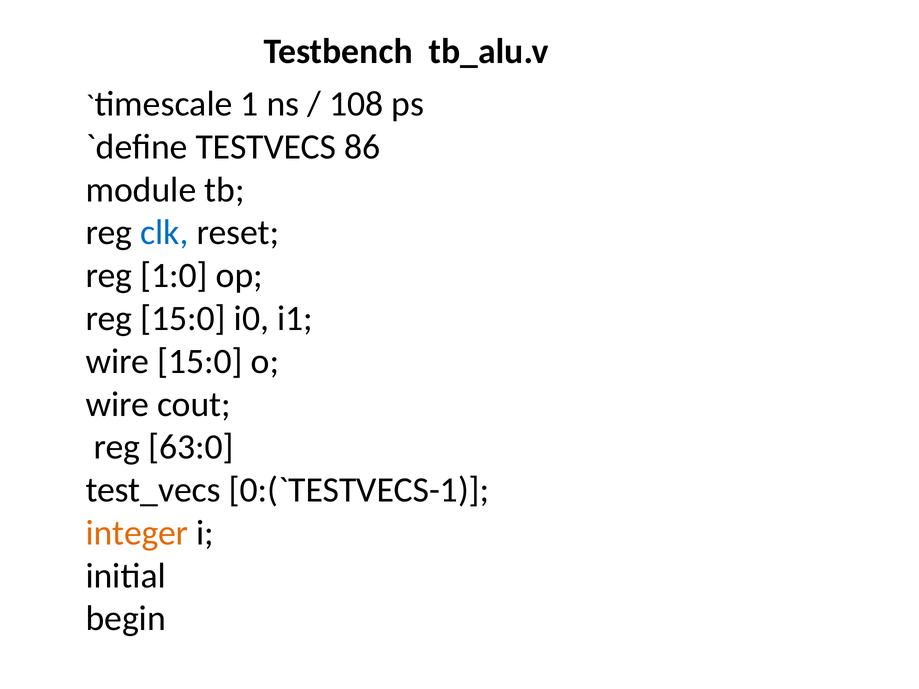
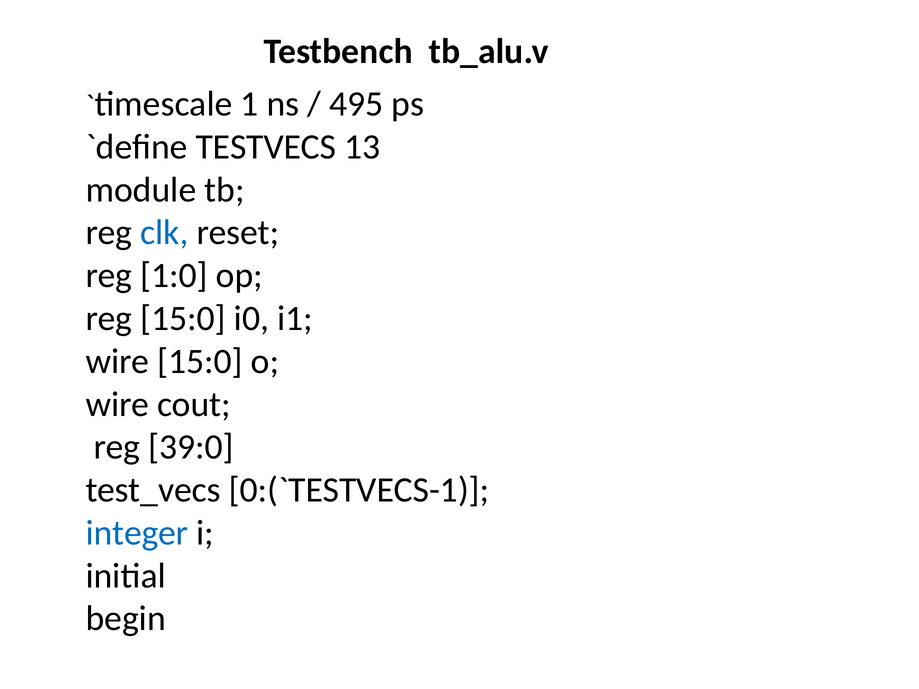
108: 108 -> 495 (356, 104)
86: 86 -> 13 (362, 147)
63:0: 63:0 -> 39:0 (191, 447)
integer colour: orange -> blue (137, 533)
